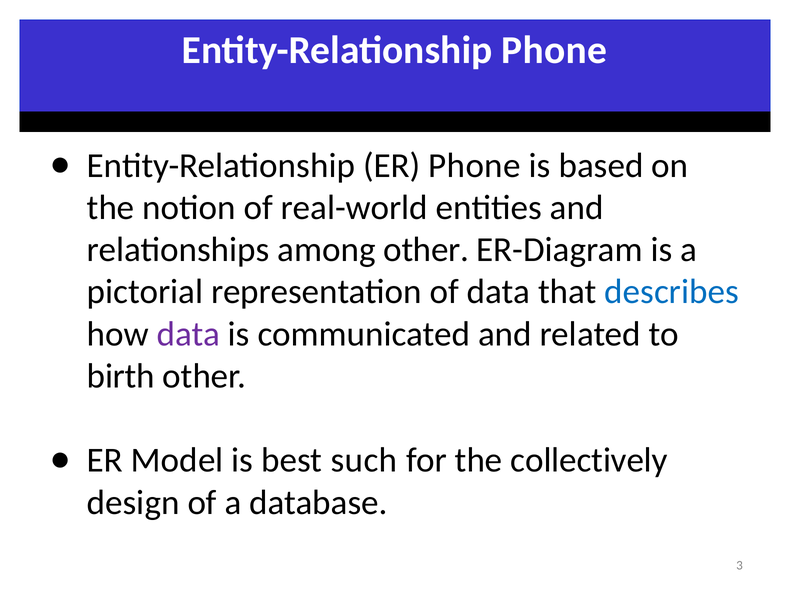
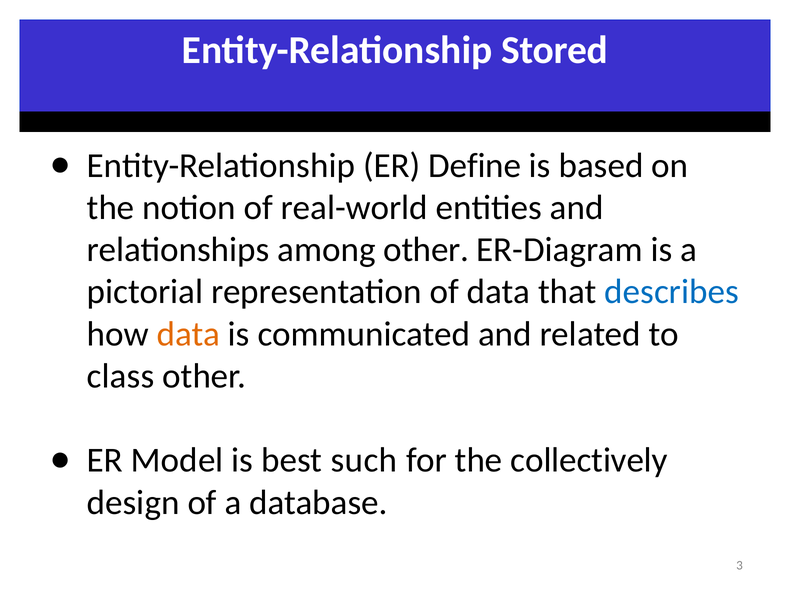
Entity-Relationship Phone: Phone -> Stored (555, 50)
ER Phone: Phone -> Define (475, 166)
data colour: purple -> orange (188, 334)
birth: birth -> class (121, 376)
